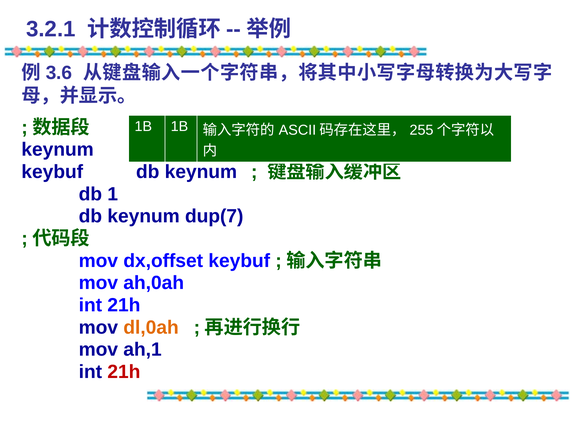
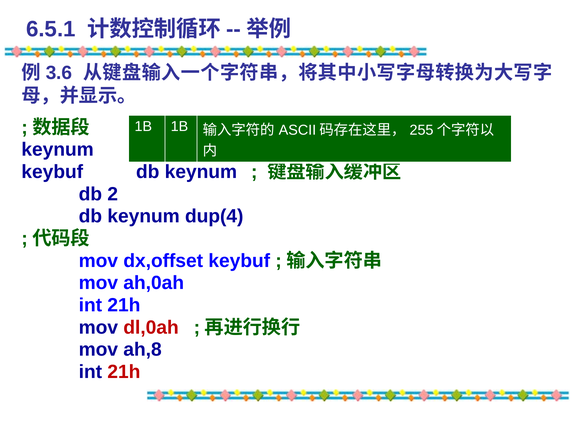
3.2.1: 3.2.1 -> 6.5.1 (51, 29)
1: 1 -> 2 (113, 194)
dup(7: dup(7 -> dup(4 (214, 216)
dl,0ah colour: orange -> red (151, 327)
ah,1: ah,1 -> ah,8 (143, 349)
